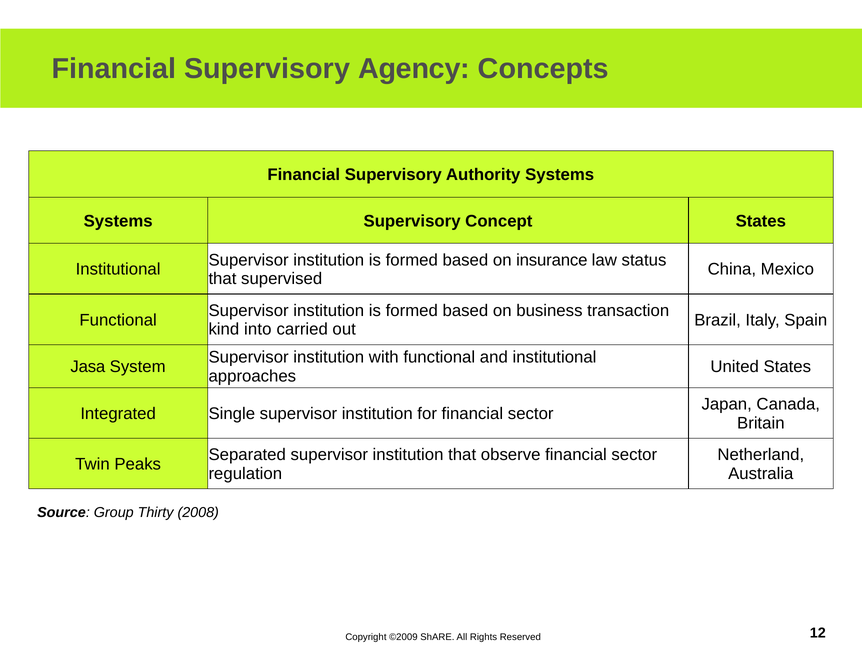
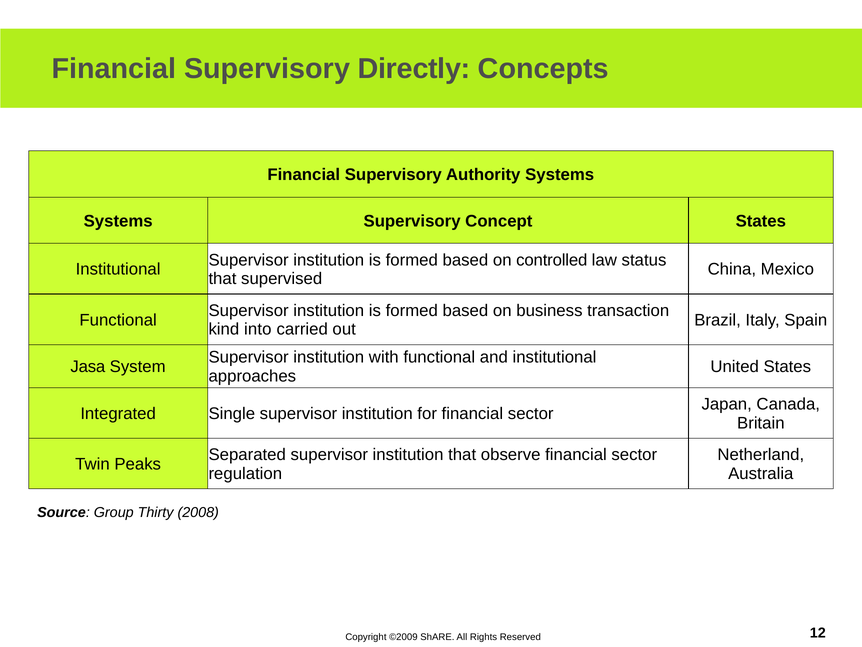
Agency: Agency -> Directly (414, 69)
insurance: insurance -> controlled (552, 260)
